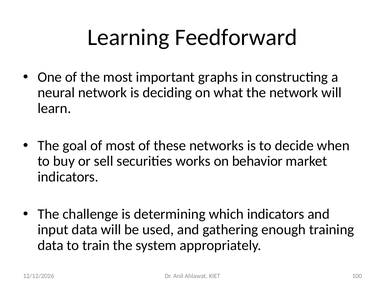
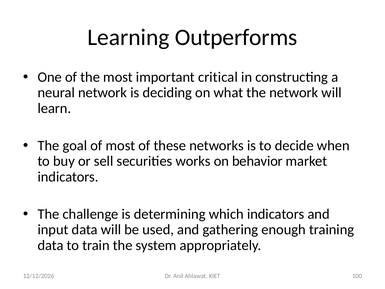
Feedforward: Feedforward -> Outperforms (236, 37)
graphs: graphs -> critical (218, 77)
